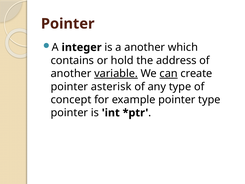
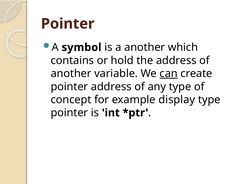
integer: integer -> symbol (82, 47)
variable underline: present -> none (116, 73)
pointer asterisk: asterisk -> address (111, 87)
example pointer: pointer -> display (177, 100)
